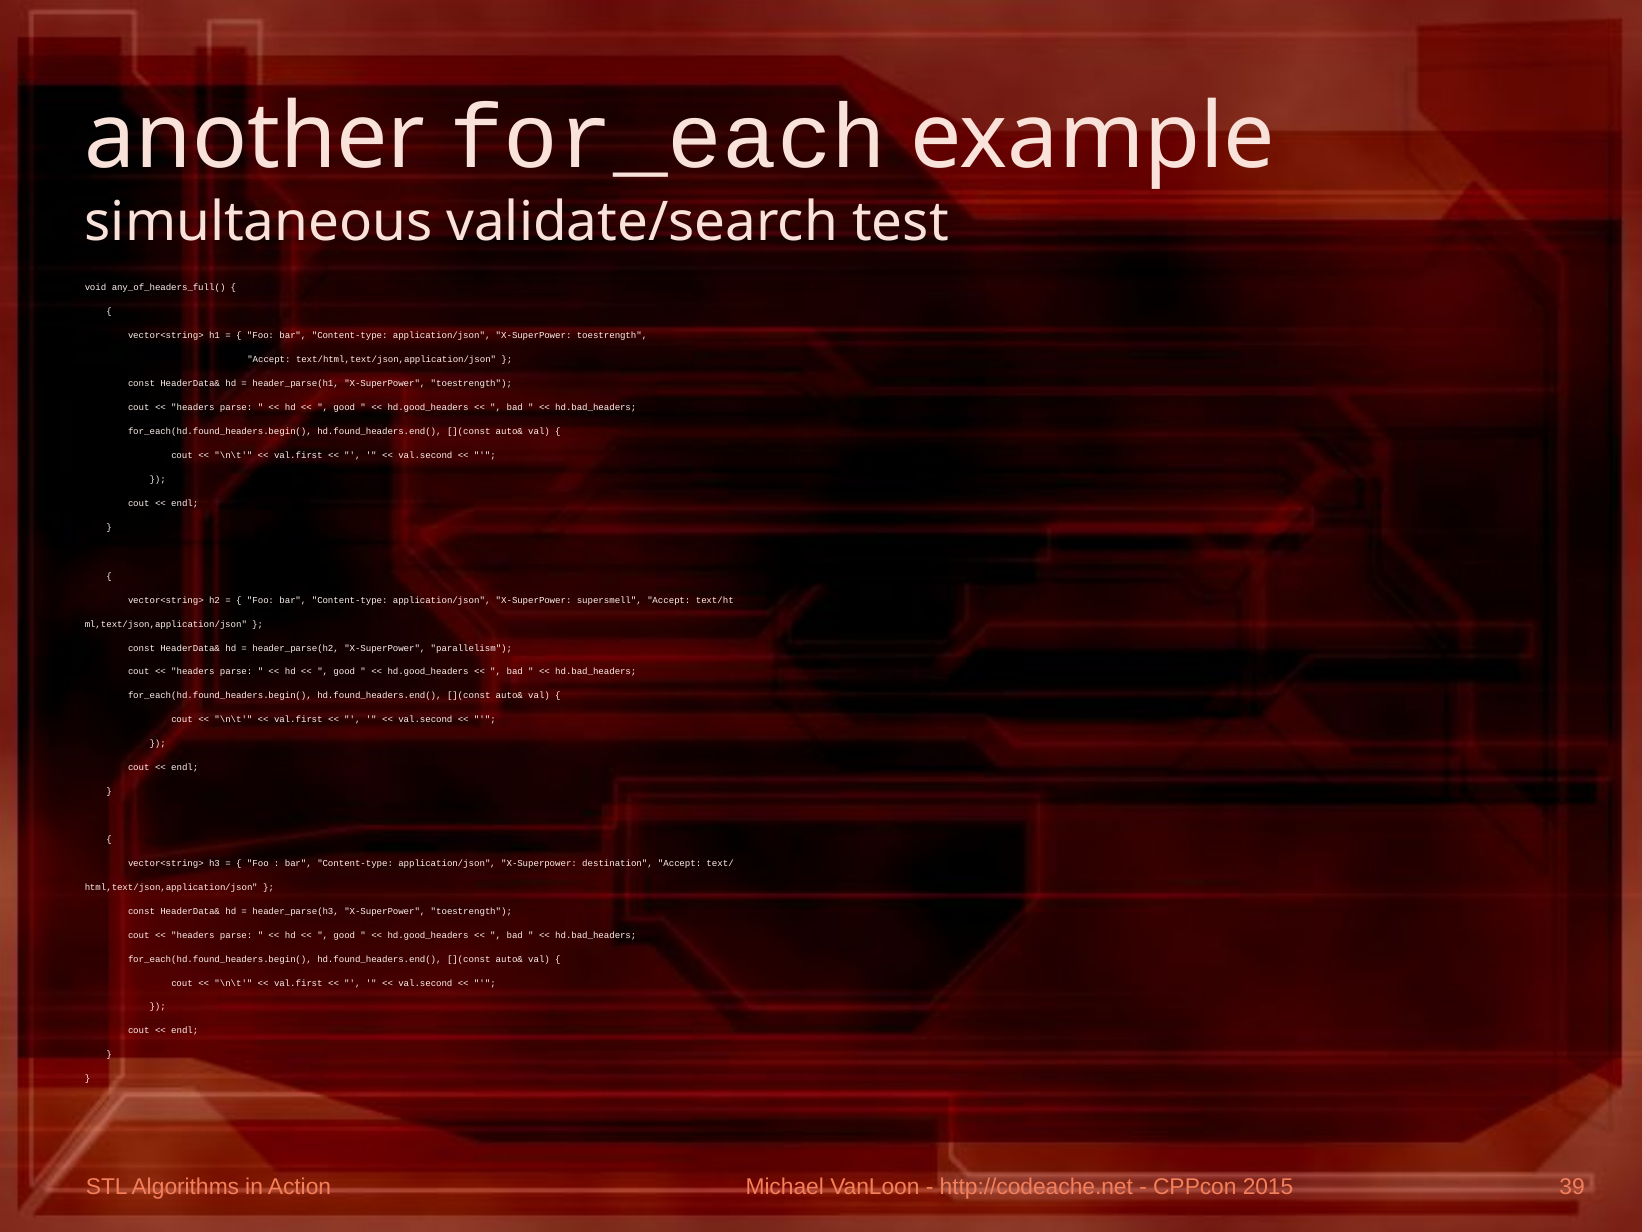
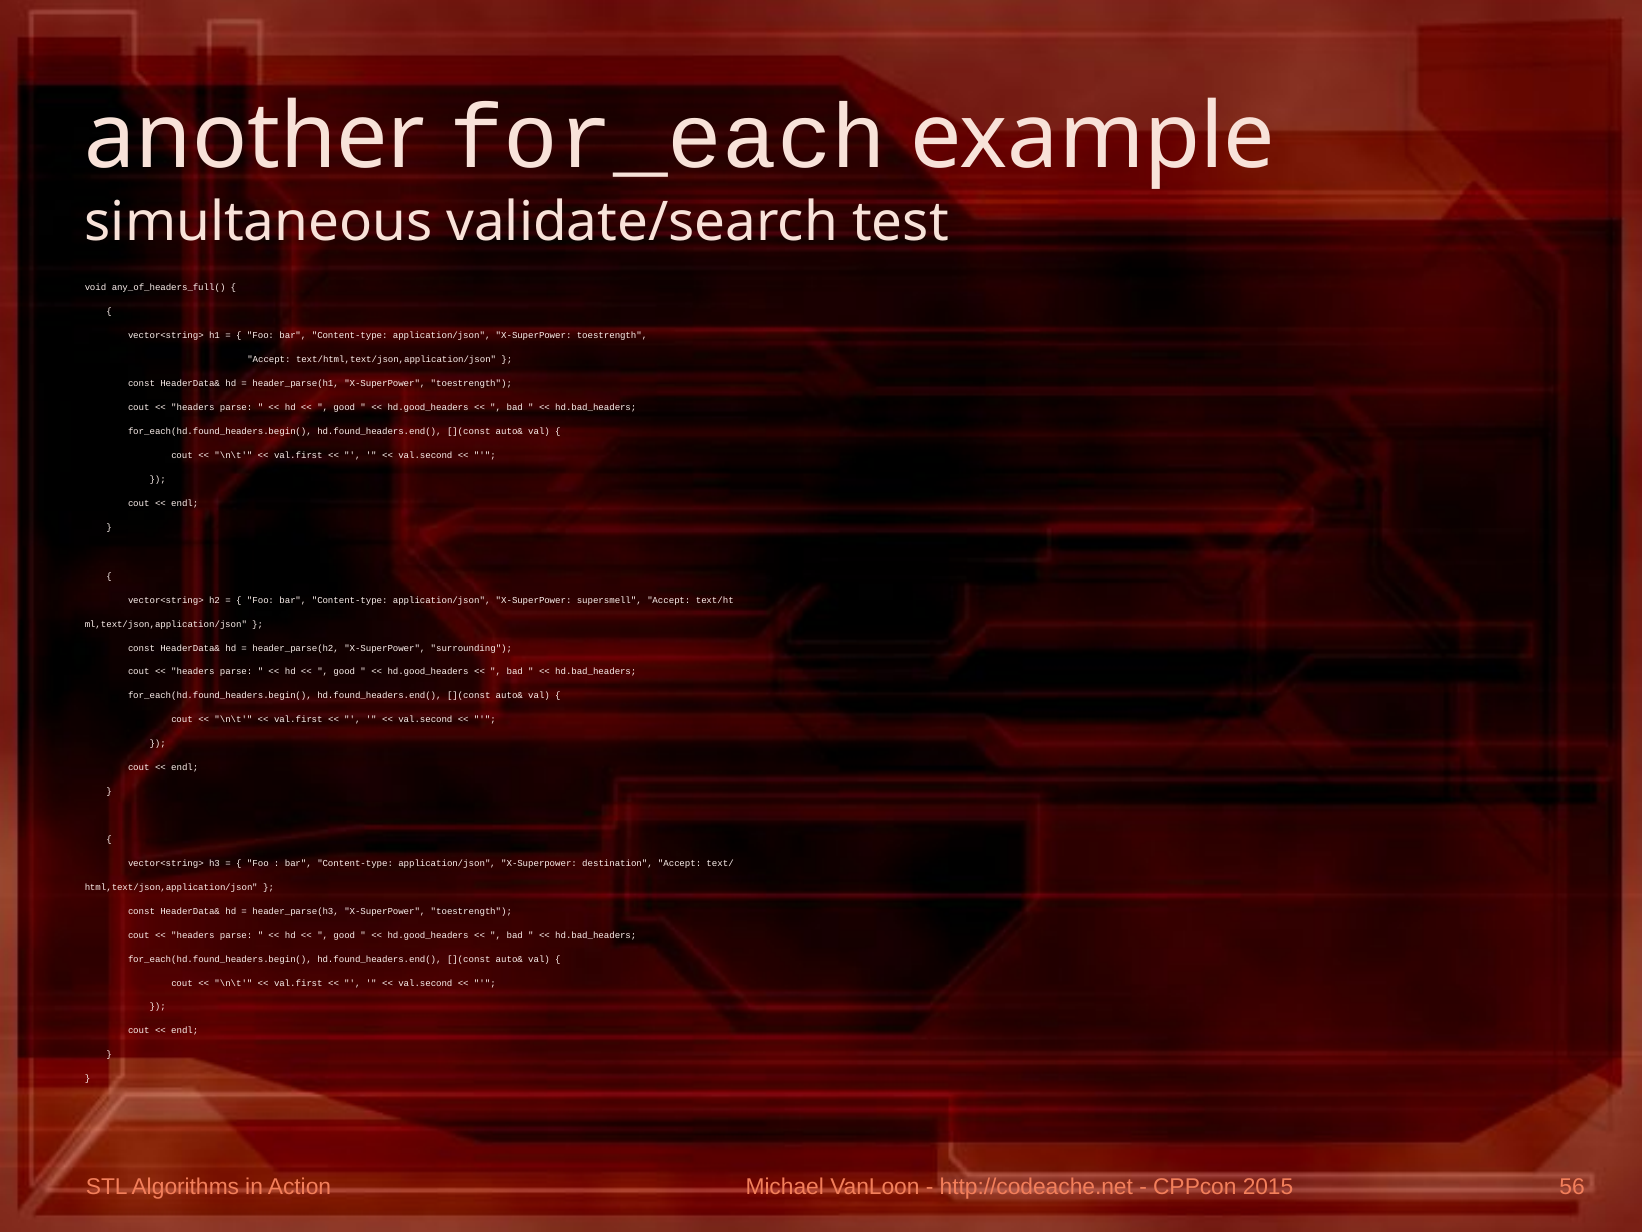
parallelism: parallelism -> surrounding (471, 648)
39: 39 -> 56 (1572, 1187)
